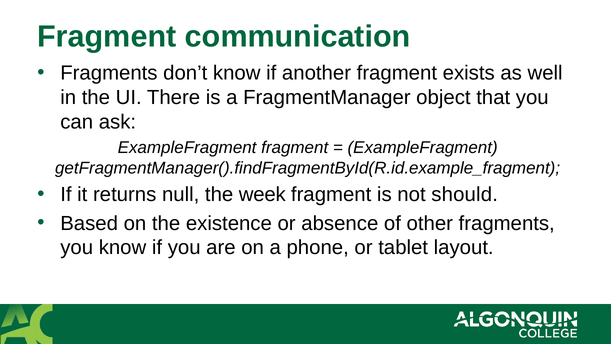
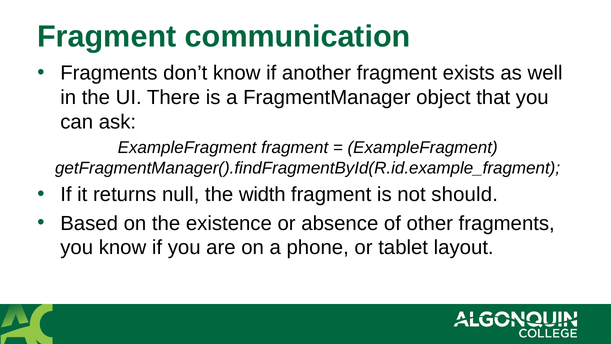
week: week -> width (262, 195)
